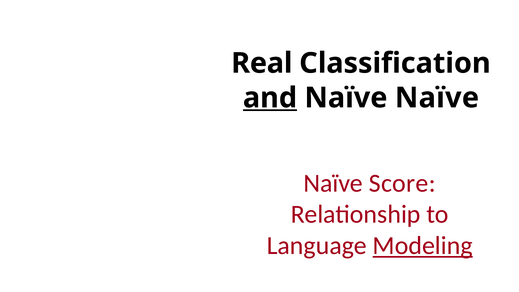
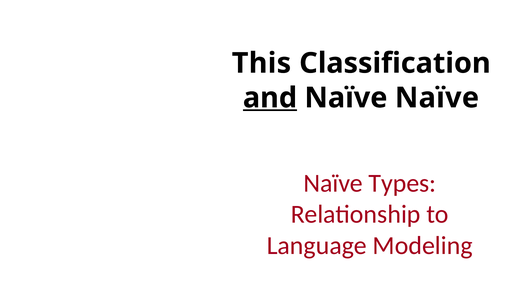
Real: Real -> This (261, 63)
Score: Score -> Types (402, 183)
Modeling underline: present -> none (423, 246)
